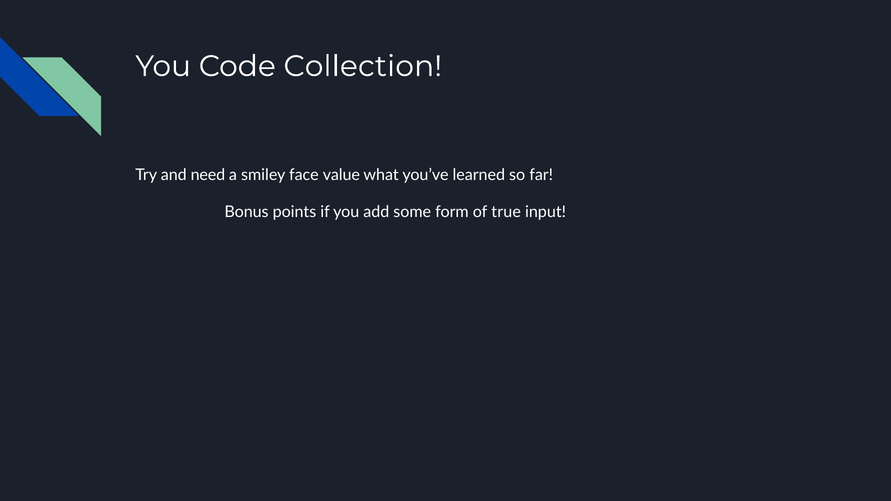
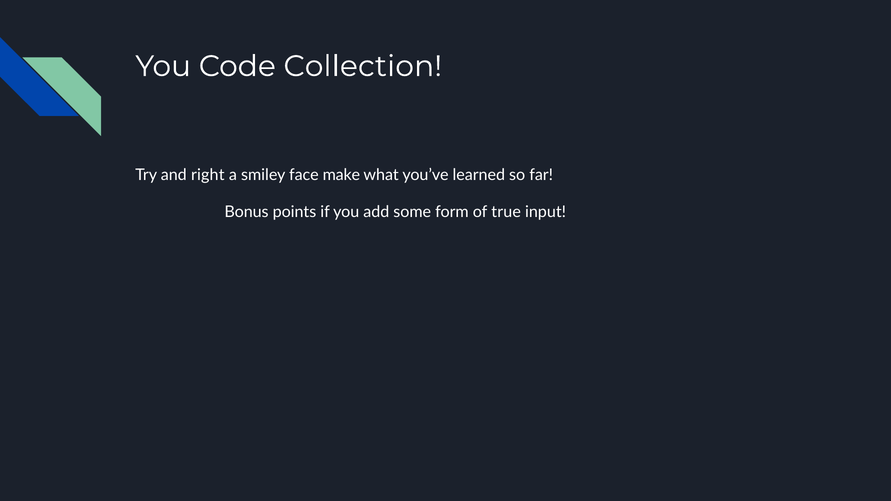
need: need -> right (208, 175)
value: value -> make (341, 175)
